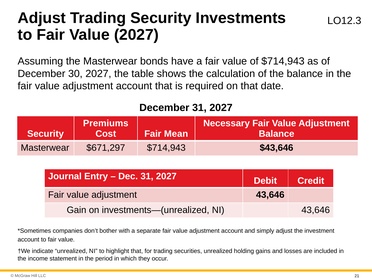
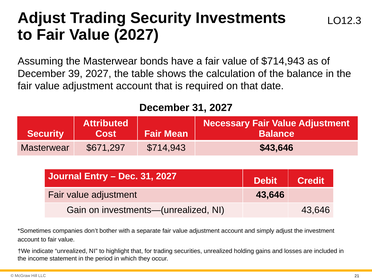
30: 30 -> 39 (75, 74)
Premiums: Premiums -> Attributed (106, 123)
